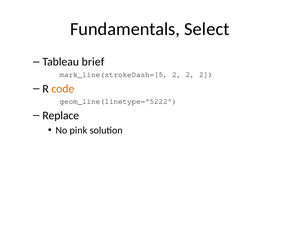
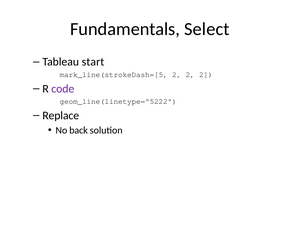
brief: brief -> start (93, 62)
code colour: orange -> purple (63, 89)
pink: pink -> back (79, 130)
